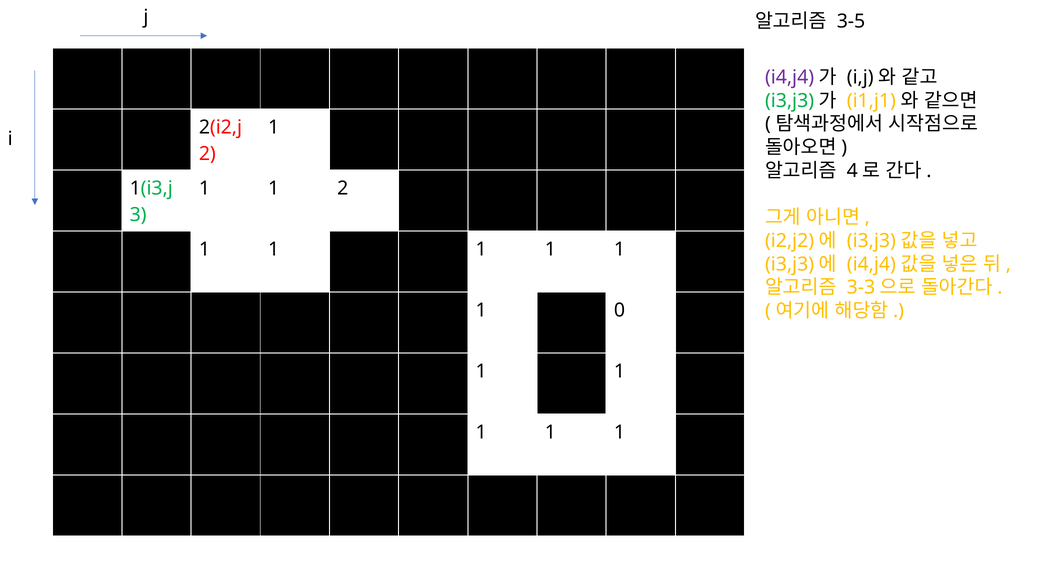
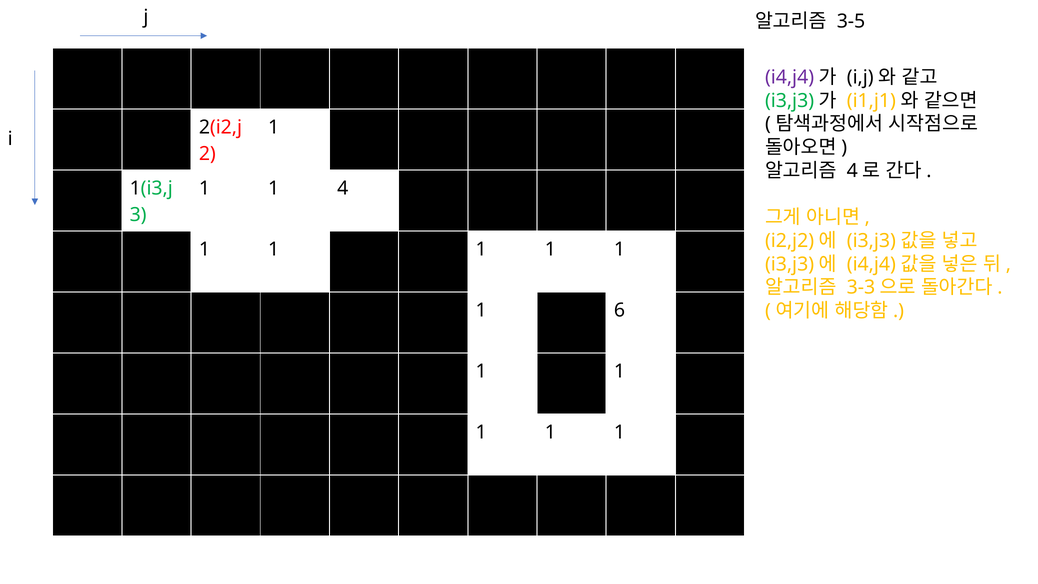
1 2: 2 -> 4 (343, 188)
0: 0 -> 6 (620, 310)
